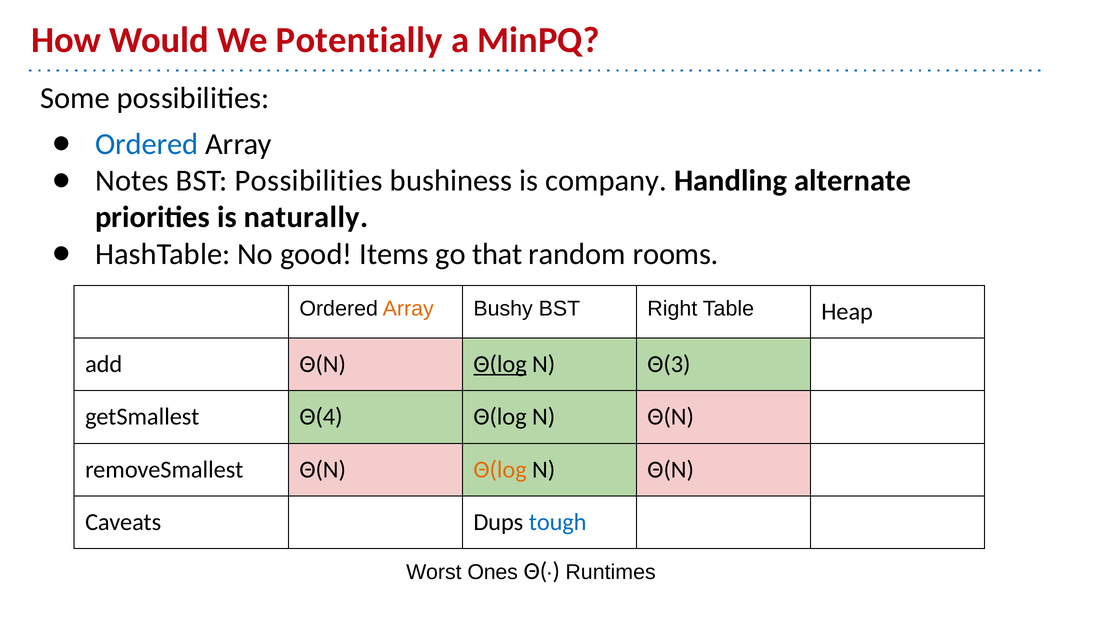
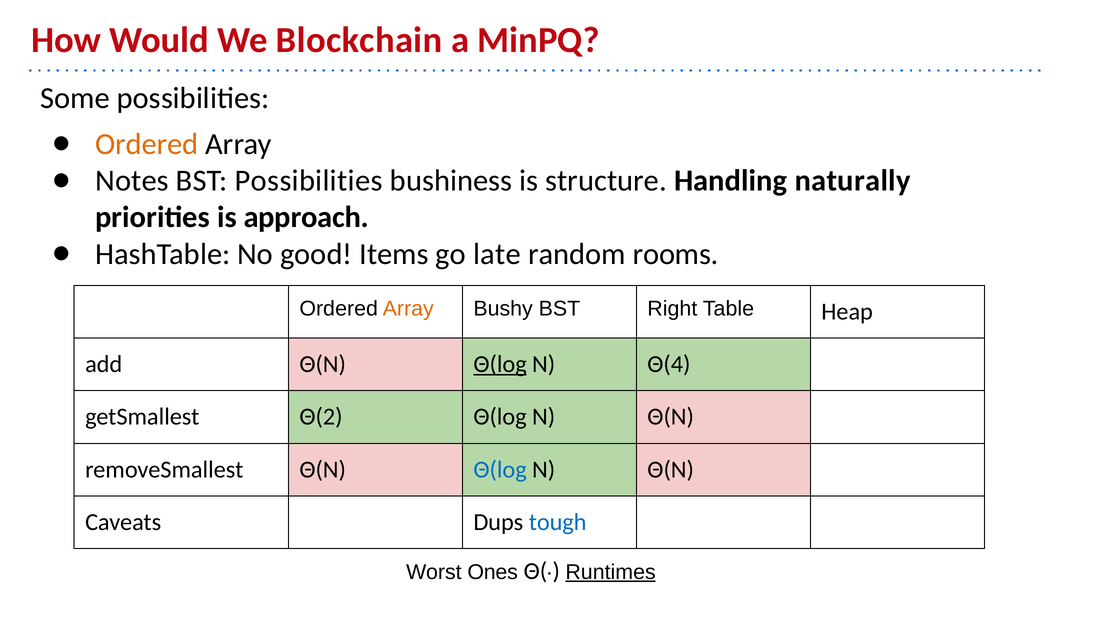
Potentially: Potentially -> Blockchain (359, 40)
Ordered colour: blue -> orange (147, 144)
company: company -> structure (606, 181)
alternate: alternate -> naturally (853, 181)
naturally: naturally -> approach (306, 217)
that: that -> late (497, 254)
Θ(3: Θ(3 -> Θ(4 (669, 364)
Θ(4: Θ(4 -> Θ(2 (321, 417)
Θ(log colour: orange -> blue (500, 470)
Runtimes underline: none -> present (611, 572)
